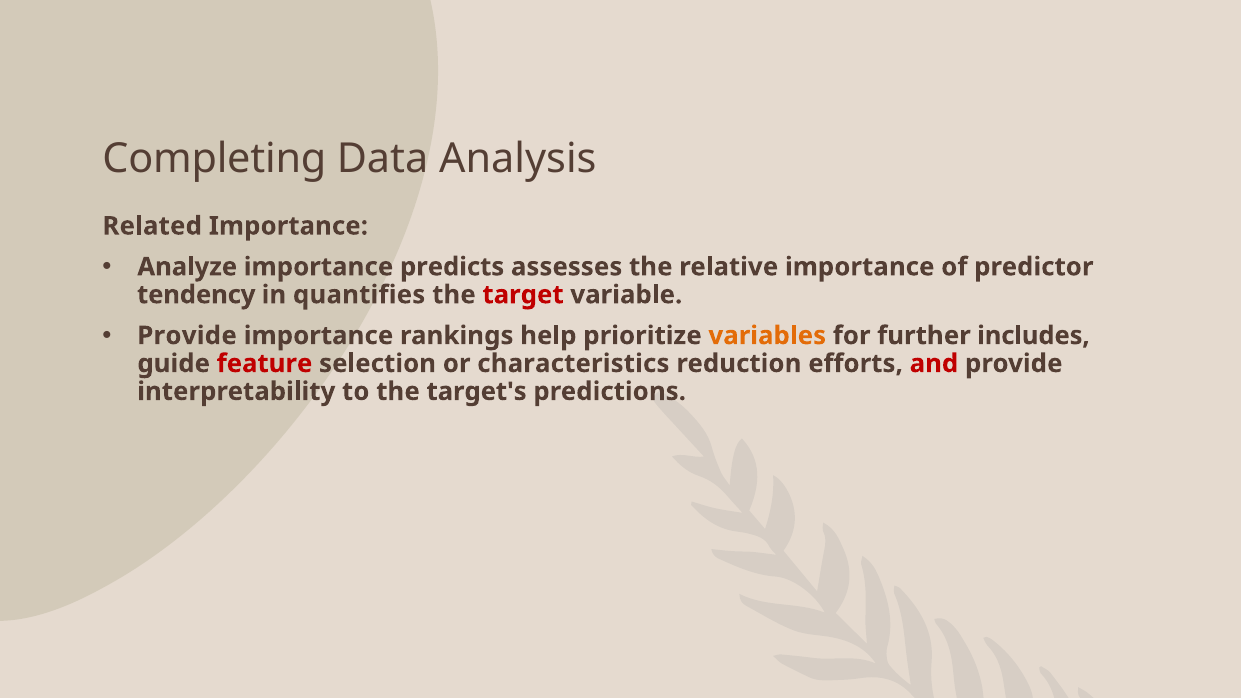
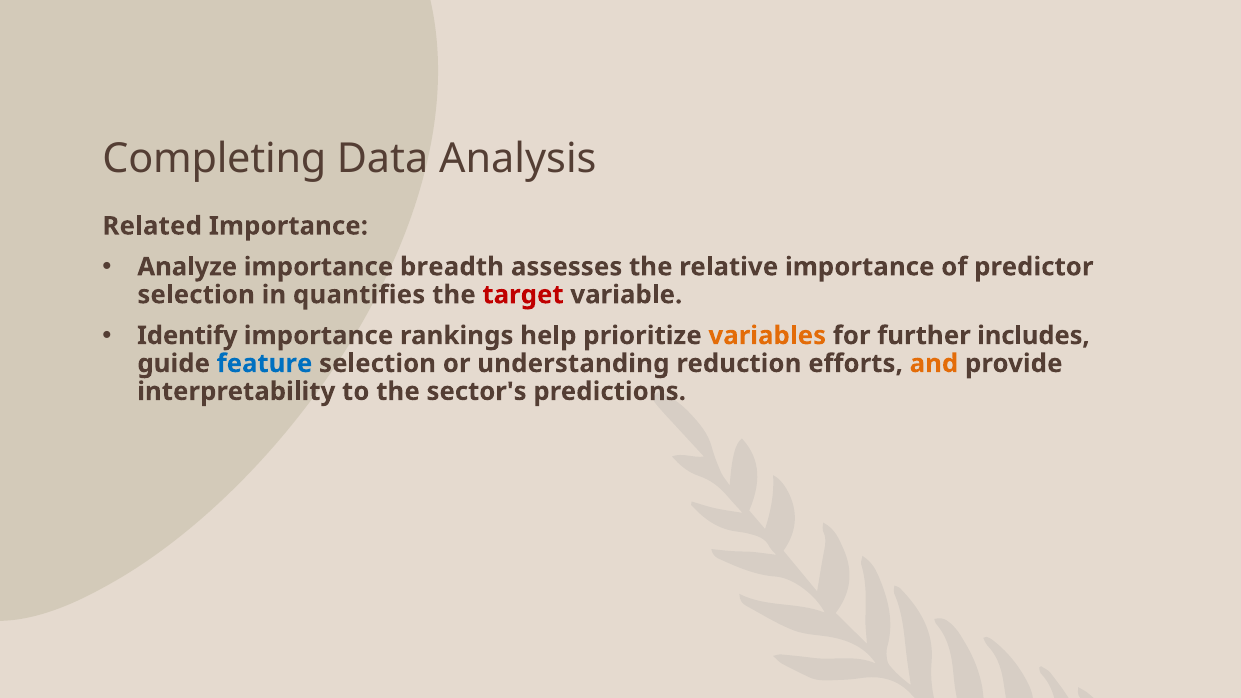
predicts: predicts -> breadth (452, 267)
tendency: tendency -> selection (196, 295)
Provide: Provide -> Identify (187, 336)
feature colour: red -> blue (265, 364)
characteristics: characteristics -> understanding (573, 364)
and colour: red -> orange (934, 364)
target's: target's -> sector's (477, 391)
